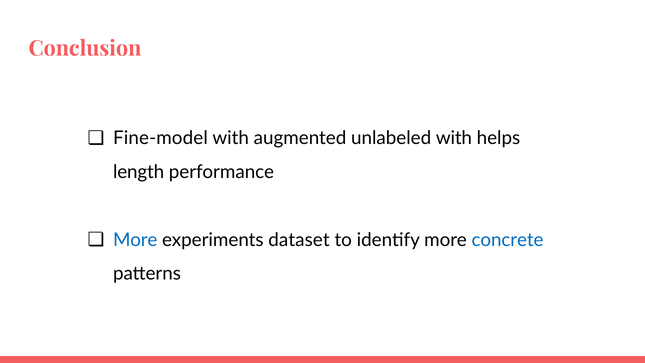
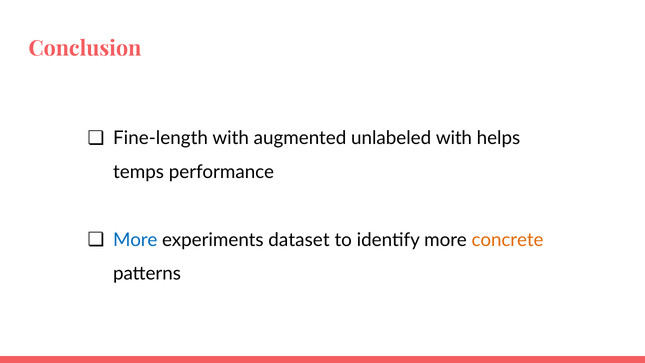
Fine-model: Fine-model -> Fine-length (160, 138)
length: length -> temps (138, 172)
concrete colour: blue -> orange (508, 240)
